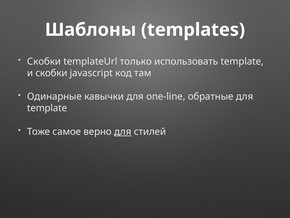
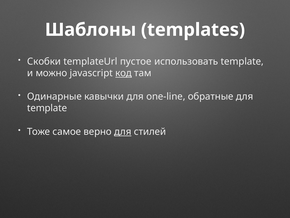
только: только -> пустое (136, 61)
и скобки: скобки -> можно (51, 73)
код underline: none -> present (124, 73)
